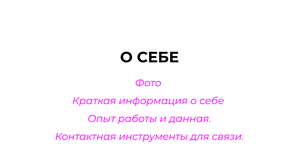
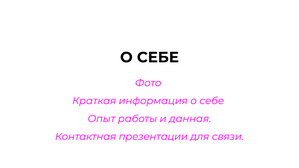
инструменты: инструменты -> презентации (153, 137)
